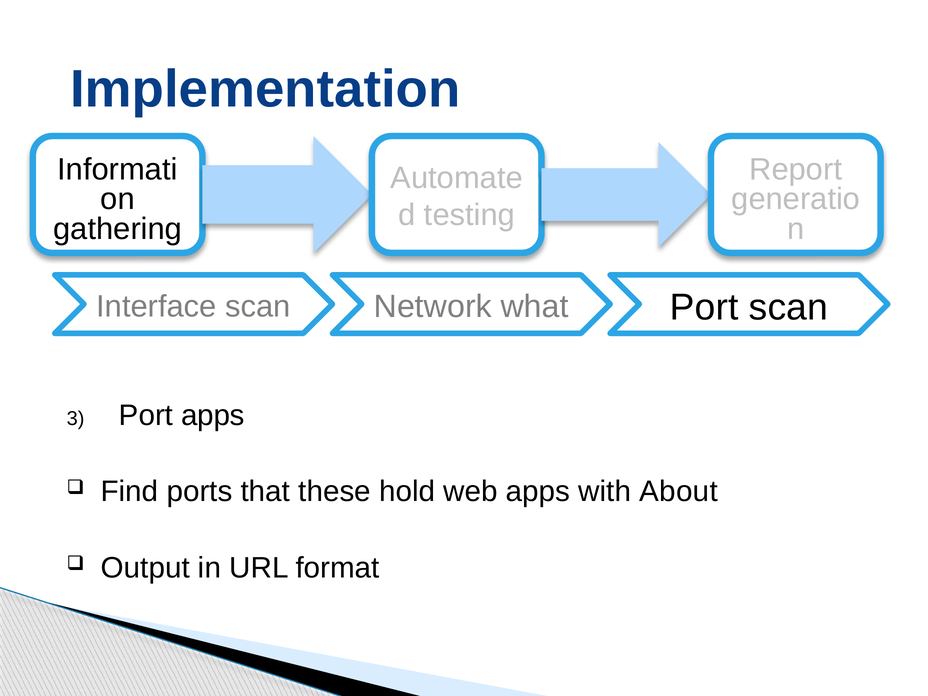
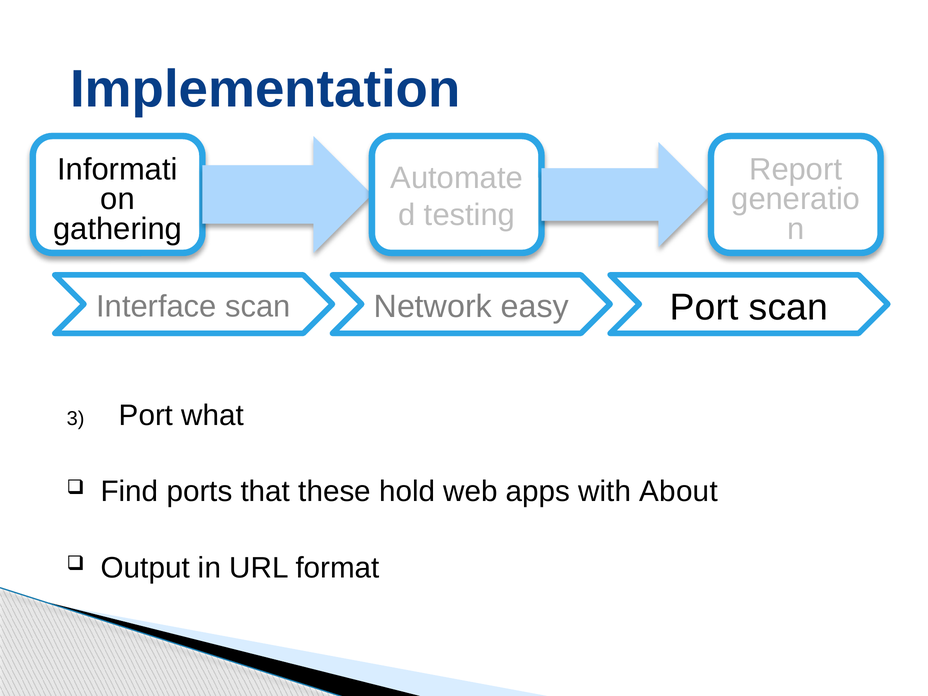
what: what -> easy (535, 306)
Port apps: apps -> what (213, 415)
